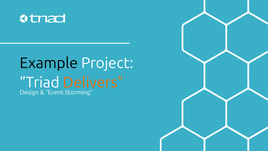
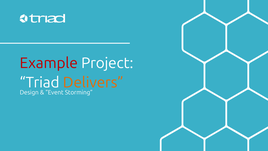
Example colour: black -> red (49, 63)
